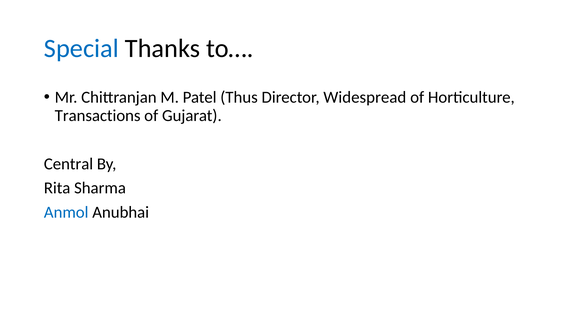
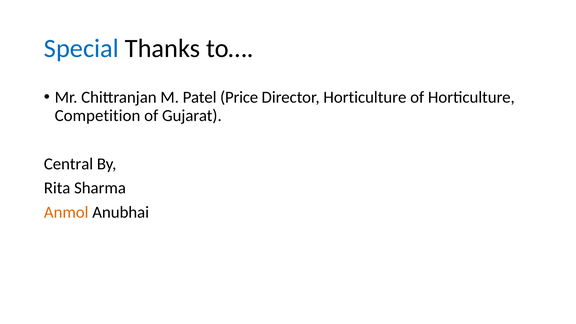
Thus: Thus -> Price (239, 97)
Director Widespread: Widespread -> Horticulture (365, 97)
Transactions: Transactions -> Competition (98, 116)
Anmol colour: blue -> orange (66, 212)
